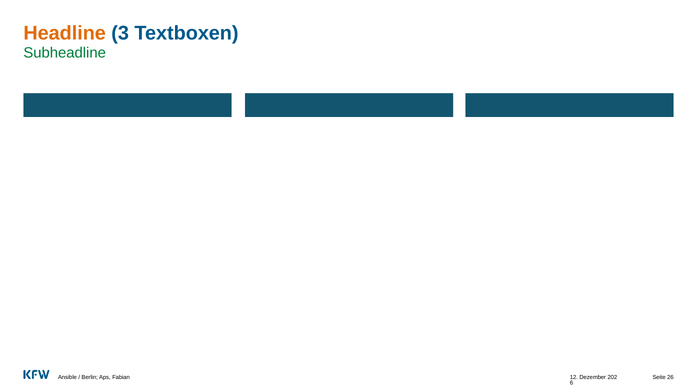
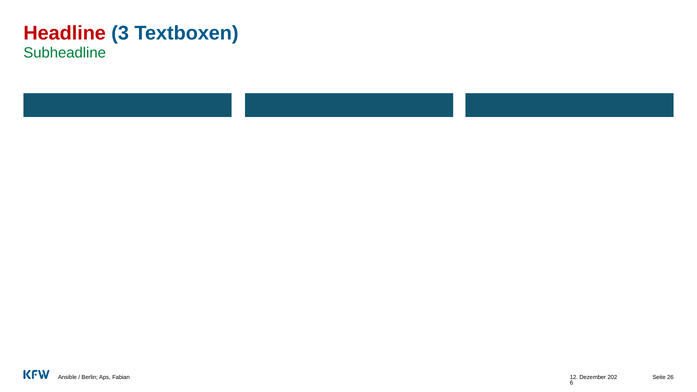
Headline colour: orange -> red (65, 33)
